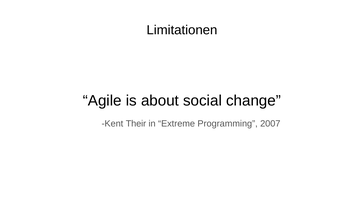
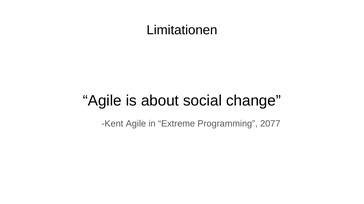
Kent Their: Their -> Agile (136, 124)
2007: 2007 -> 2077 (270, 124)
